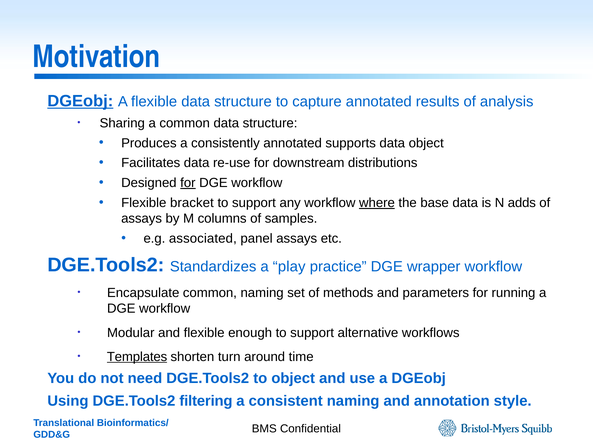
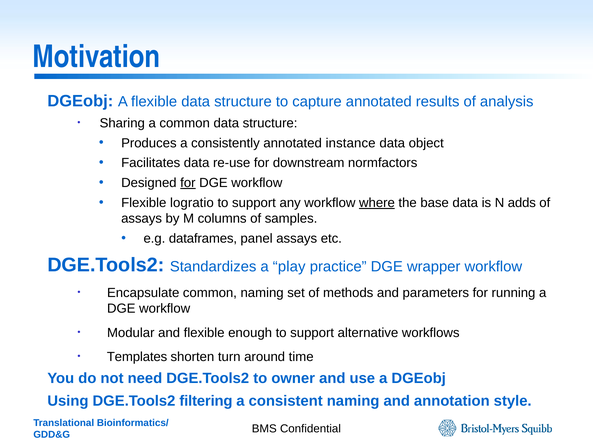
DGEobj underline: present -> none (80, 101)
supports: supports -> instance (351, 143)
distributions: distributions -> normfactors (383, 163)
bracket: bracket -> logratio (192, 203)
associated: associated -> dataframes (203, 238)
Templates underline: present -> none (137, 357)
to object: object -> owner (293, 378)
